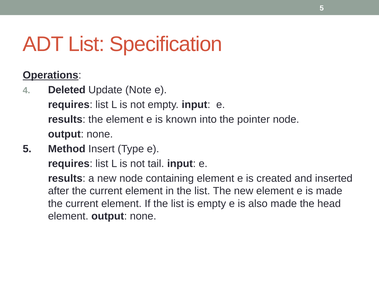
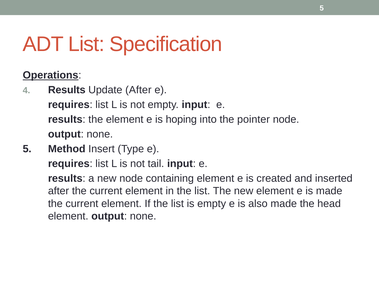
Deleted: Deleted -> Results (67, 90)
Update Note: Note -> After (138, 90)
known: known -> hoping (181, 120)
